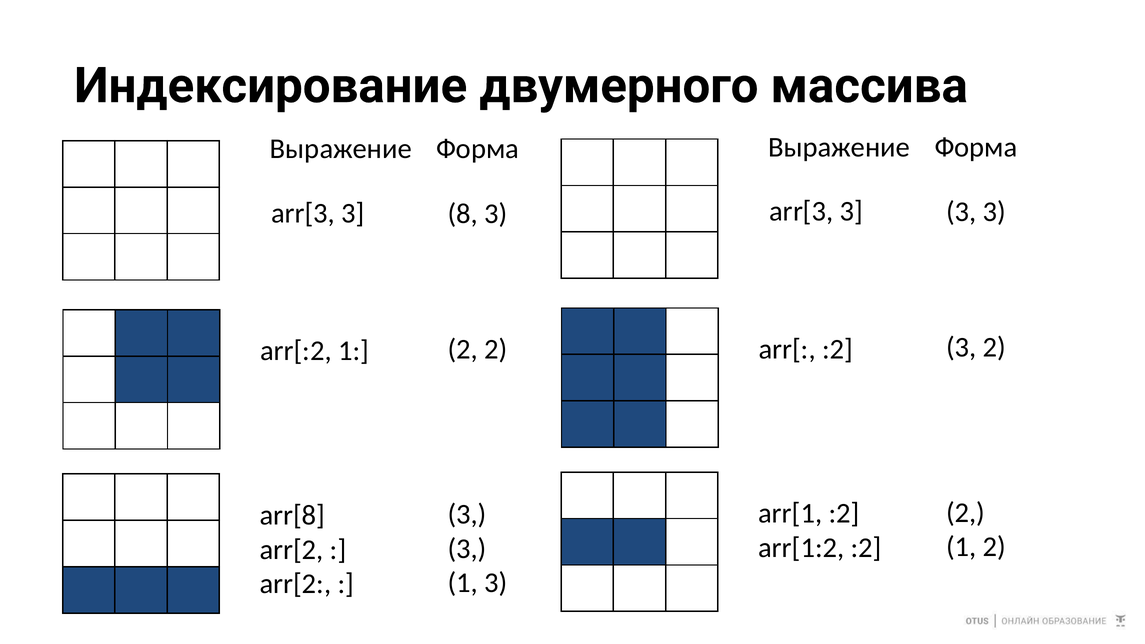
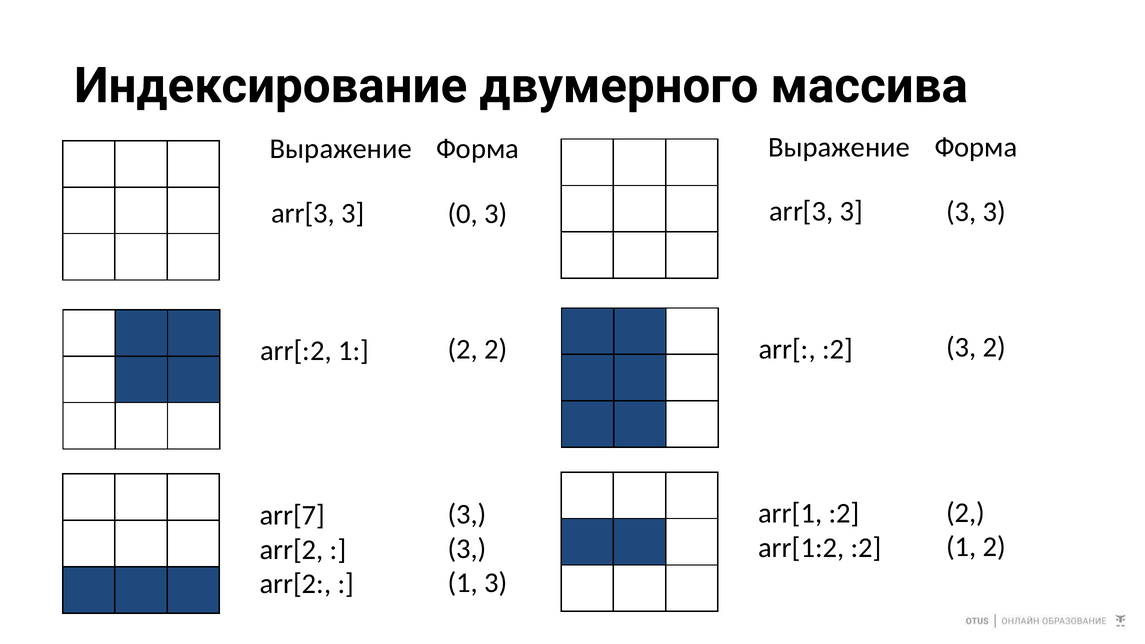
8: 8 -> 0 (463, 214)
arr[8: arr[8 -> arr[7 (292, 515)
